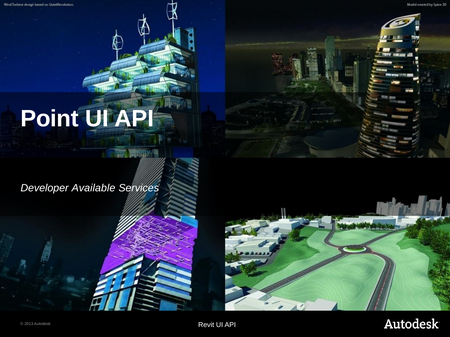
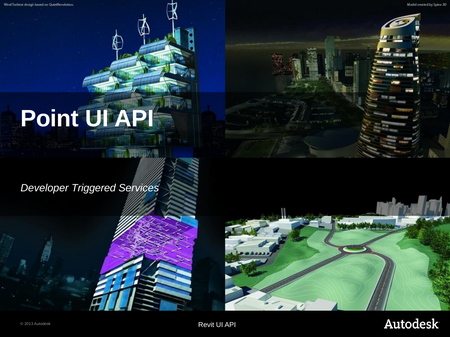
Available: Available -> Triggered (94, 188)
